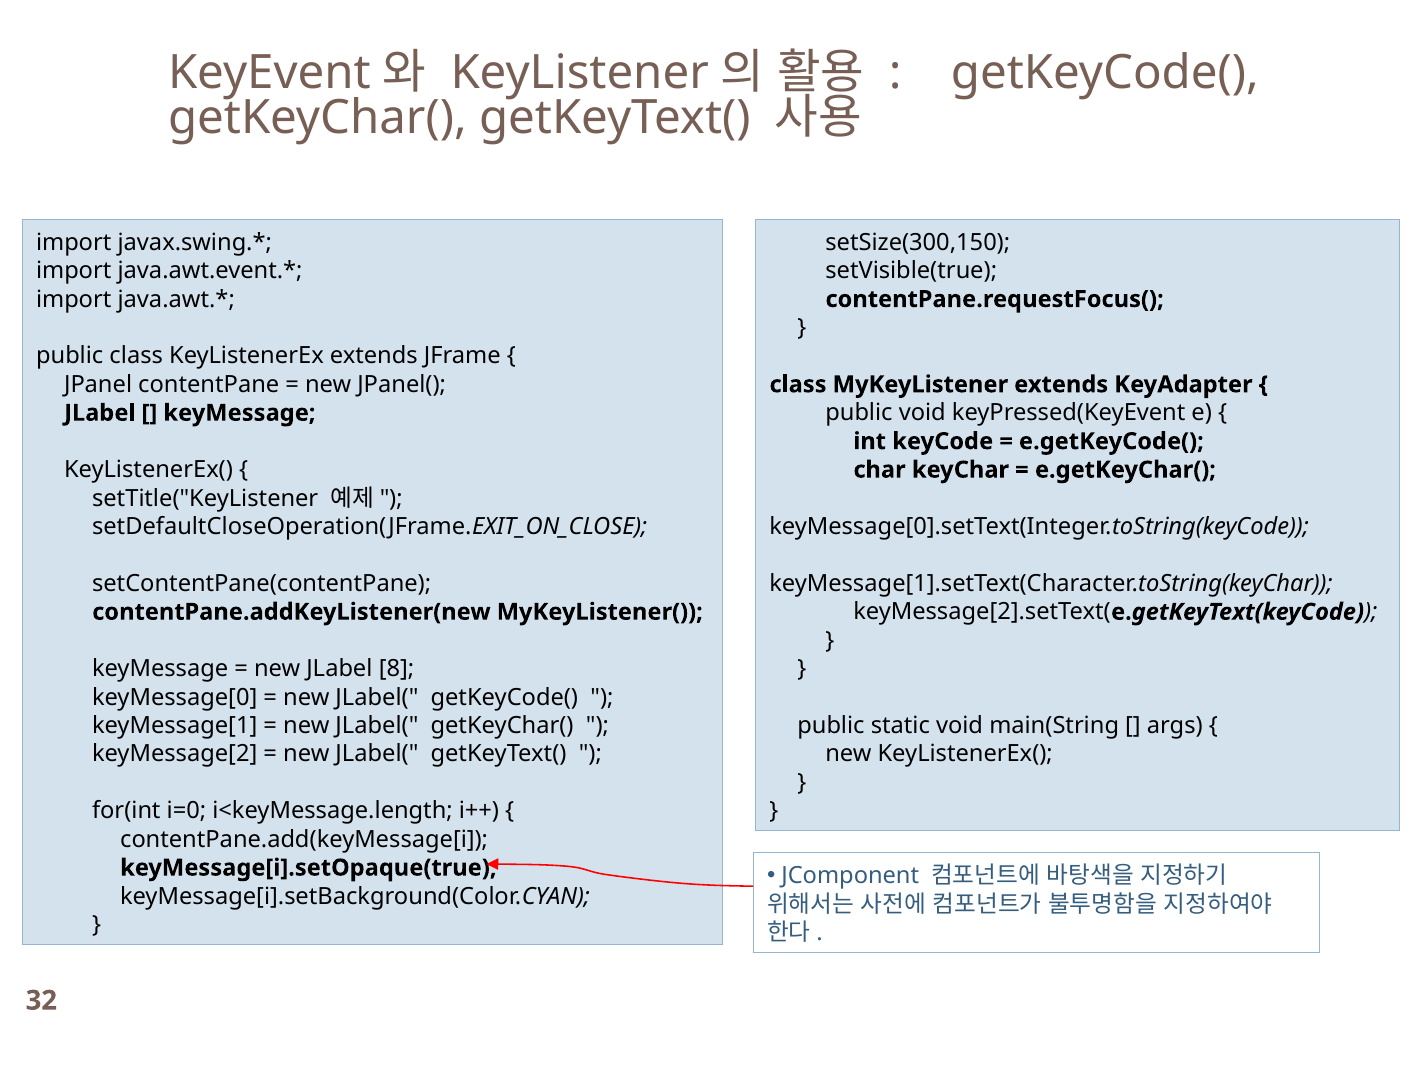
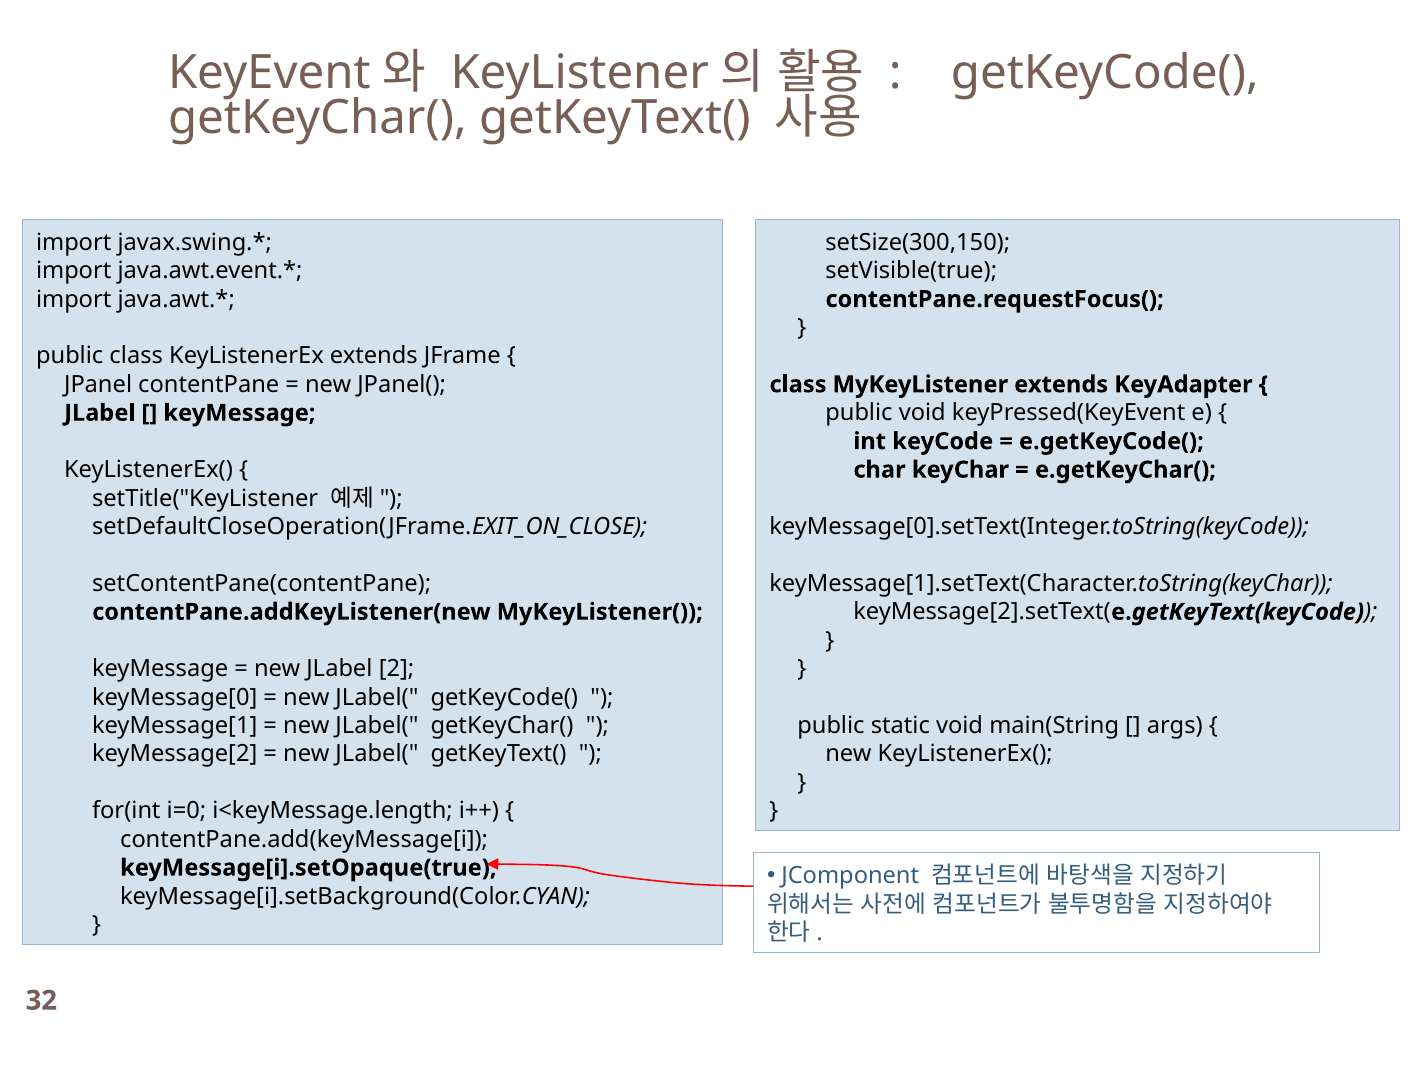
8: 8 -> 2 (396, 669)
